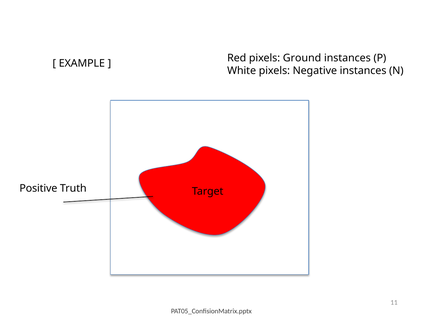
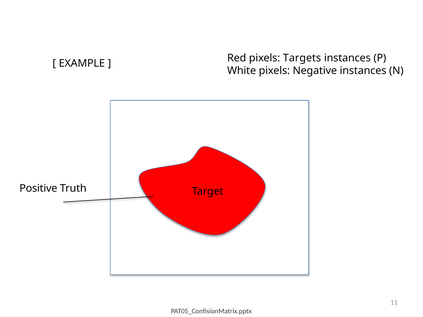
Ground: Ground -> Targets (302, 58)
